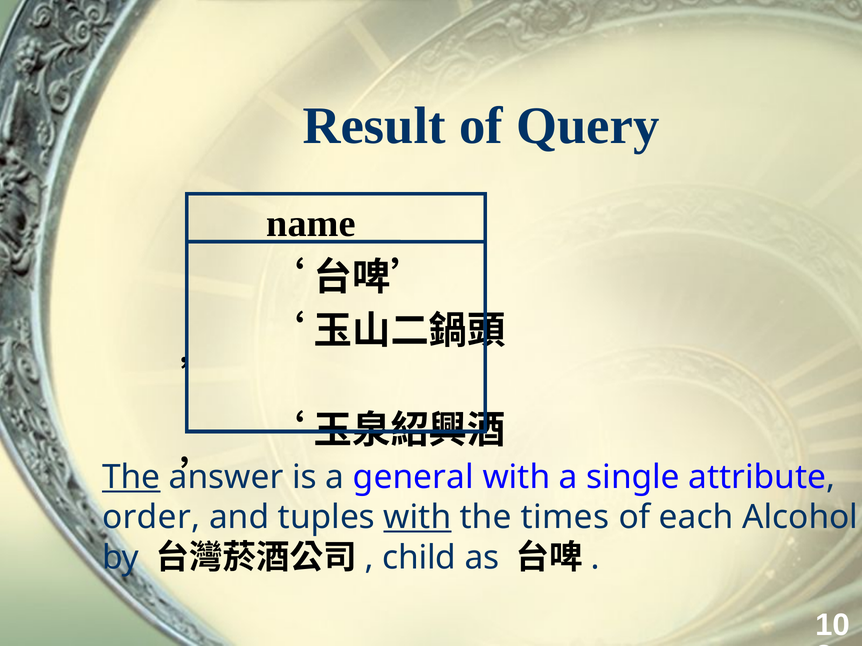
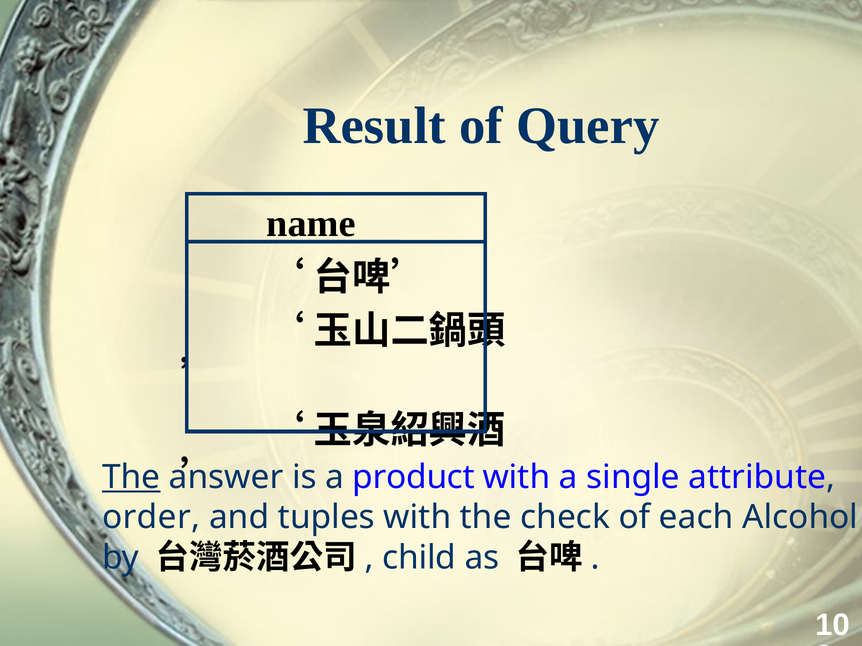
general: general -> product (414, 477)
with underline: present -> none (417, 518)
times: times -> check (565, 518)
